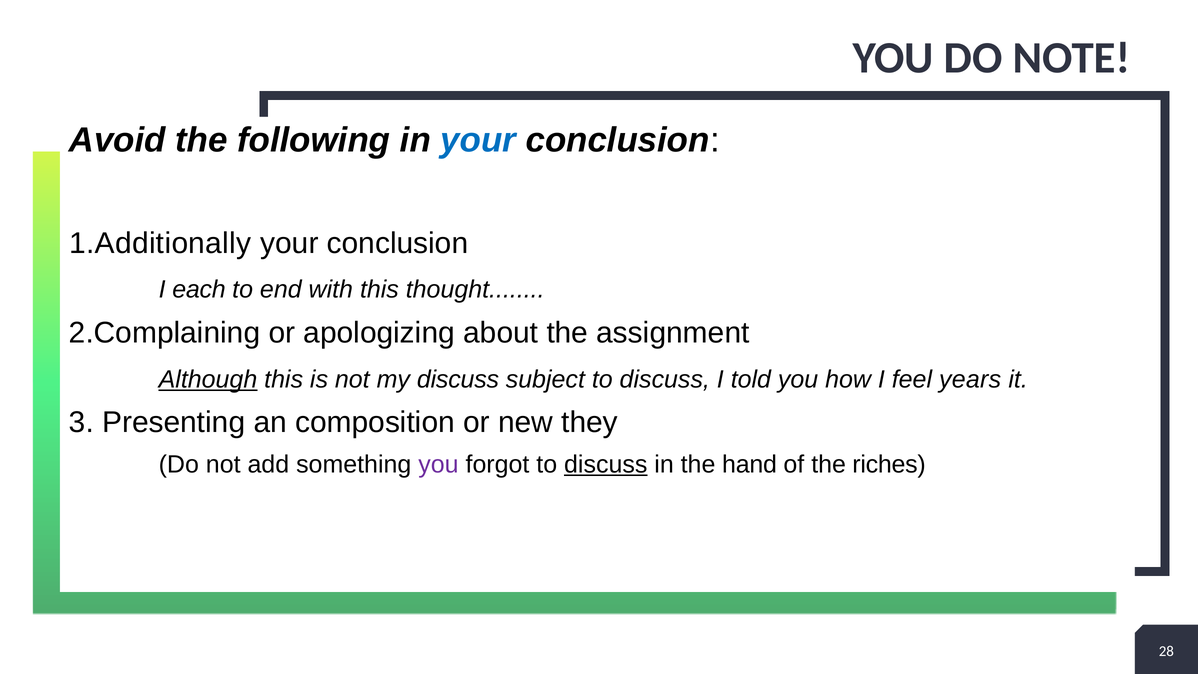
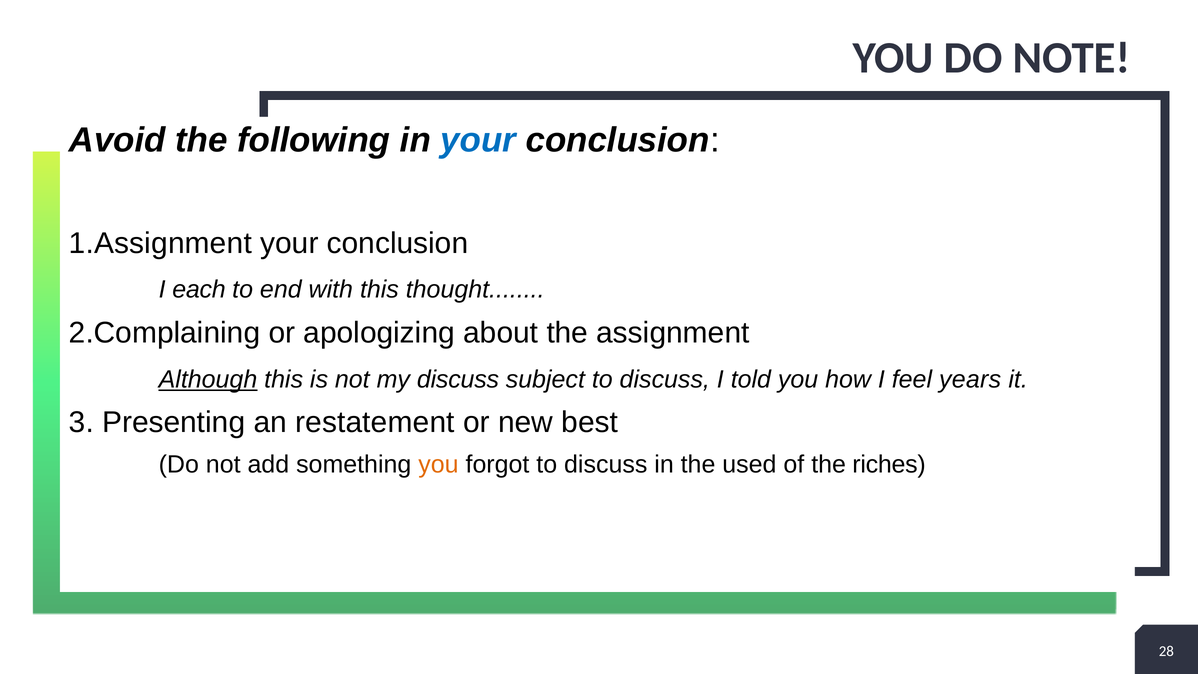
1.Additionally: 1.Additionally -> 1.Assignment (160, 243)
composition: composition -> restatement (375, 422)
they: they -> best (590, 422)
you colour: purple -> orange (438, 465)
discuss underline: present -> none (606, 465)
hand: hand -> used (749, 465)
